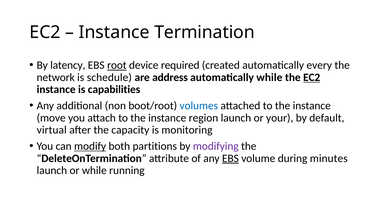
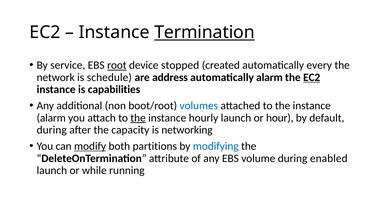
Termination underline: none -> present (205, 32)
latency: latency -> service (68, 65)
required: required -> stopped (180, 65)
automatically while: while -> alarm (269, 77)
move: move -> alarm (51, 118)
the underline: none -> present (138, 118)
region: region -> hourly (204, 118)
your: your -> hour (280, 118)
virtual: virtual -> during (52, 130)
monitoring: monitoring -> networking (187, 130)
modifying colour: purple -> blue (216, 146)
EBS underline: present -> none (230, 158)
minutes: minutes -> enabled (329, 158)
